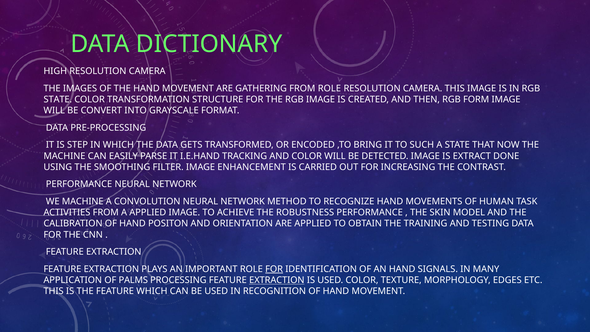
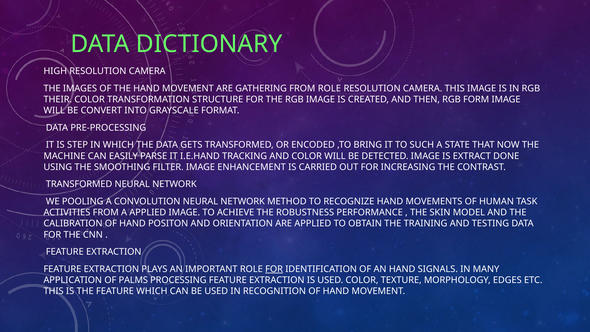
STATE: STATE -> THEIR (58, 99)
PERFORMANCE: PERFORMANCE -> TRANSFORMED (79, 184)
WE MACHINE: MACHINE -> POOLING (83, 201)
EXTRACTION underline: present -> none (277, 280)
